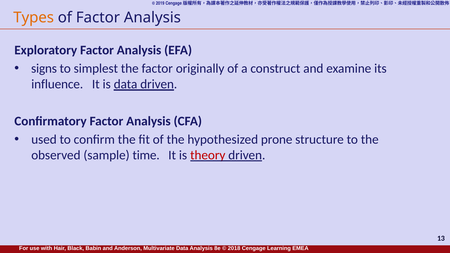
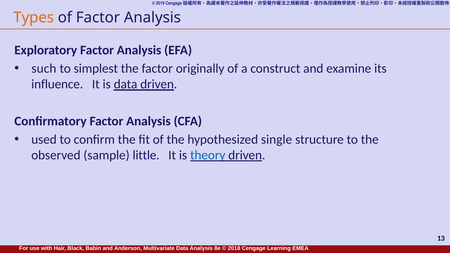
signs: signs -> such (44, 69)
prone: prone -> single (277, 140)
time: time -> little (146, 155)
theory colour: red -> blue (208, 155)
